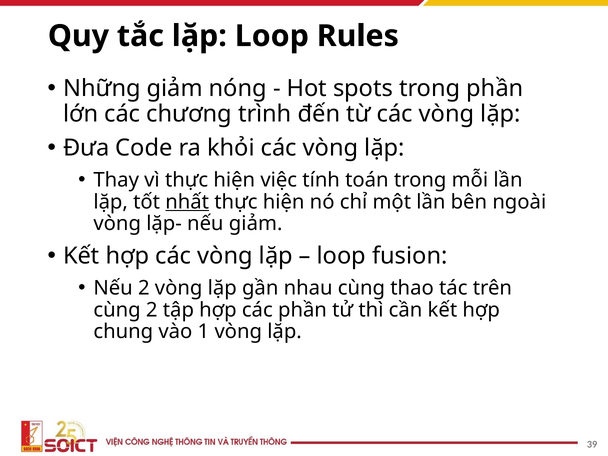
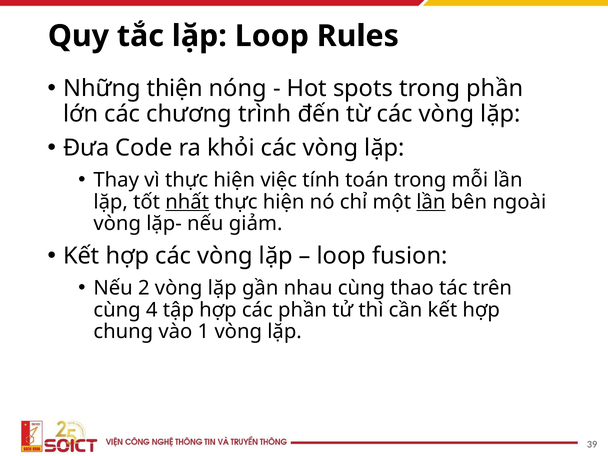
Những giảm: giảm -> thiện (175, 88)
lần underline: none -> present (431, 202)
cùng 2: 2 -> 4 (152, 310)
